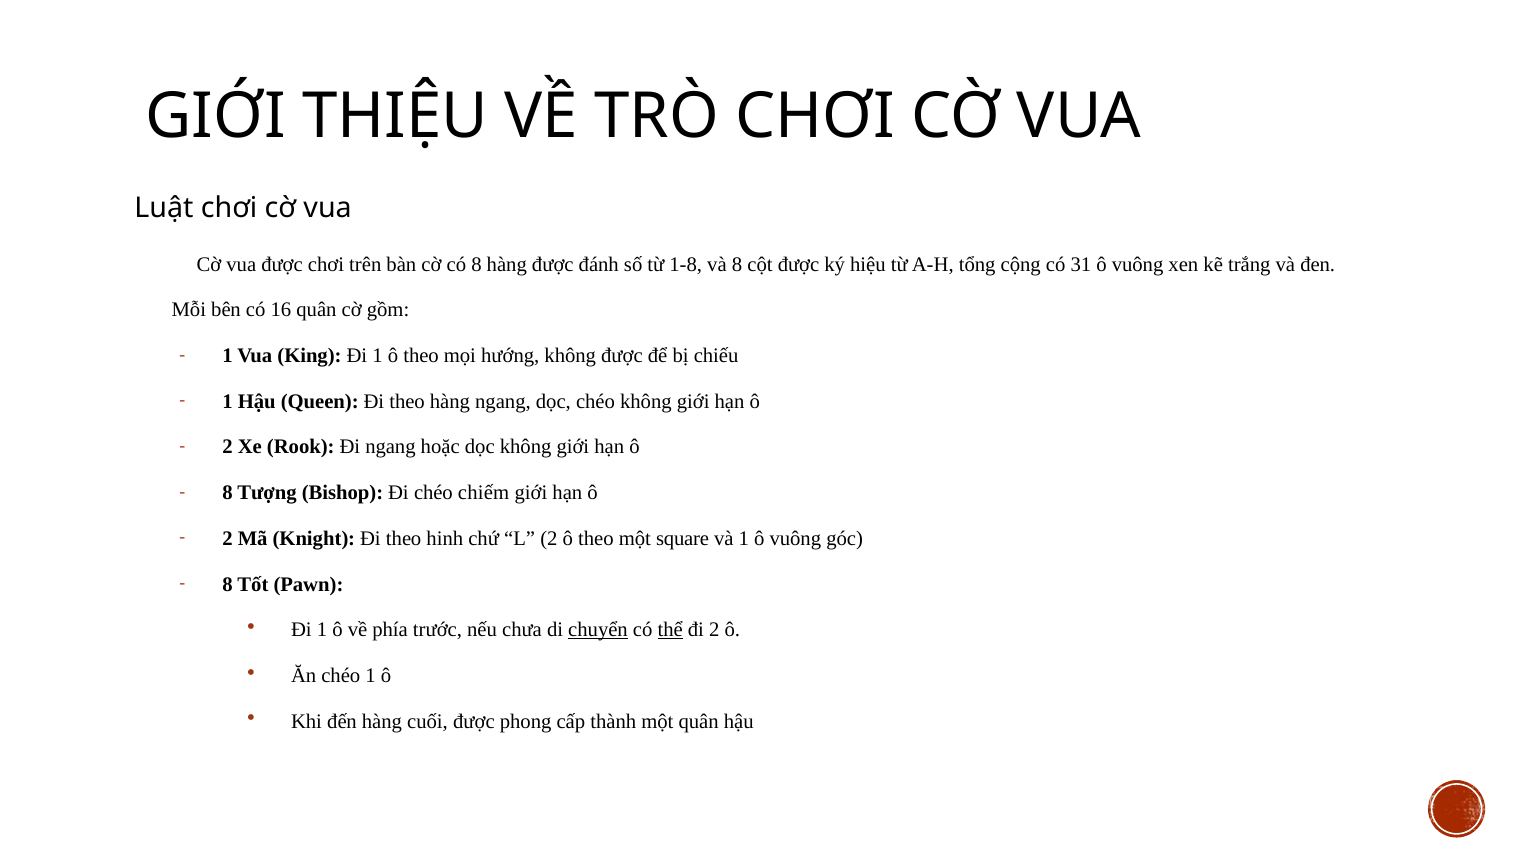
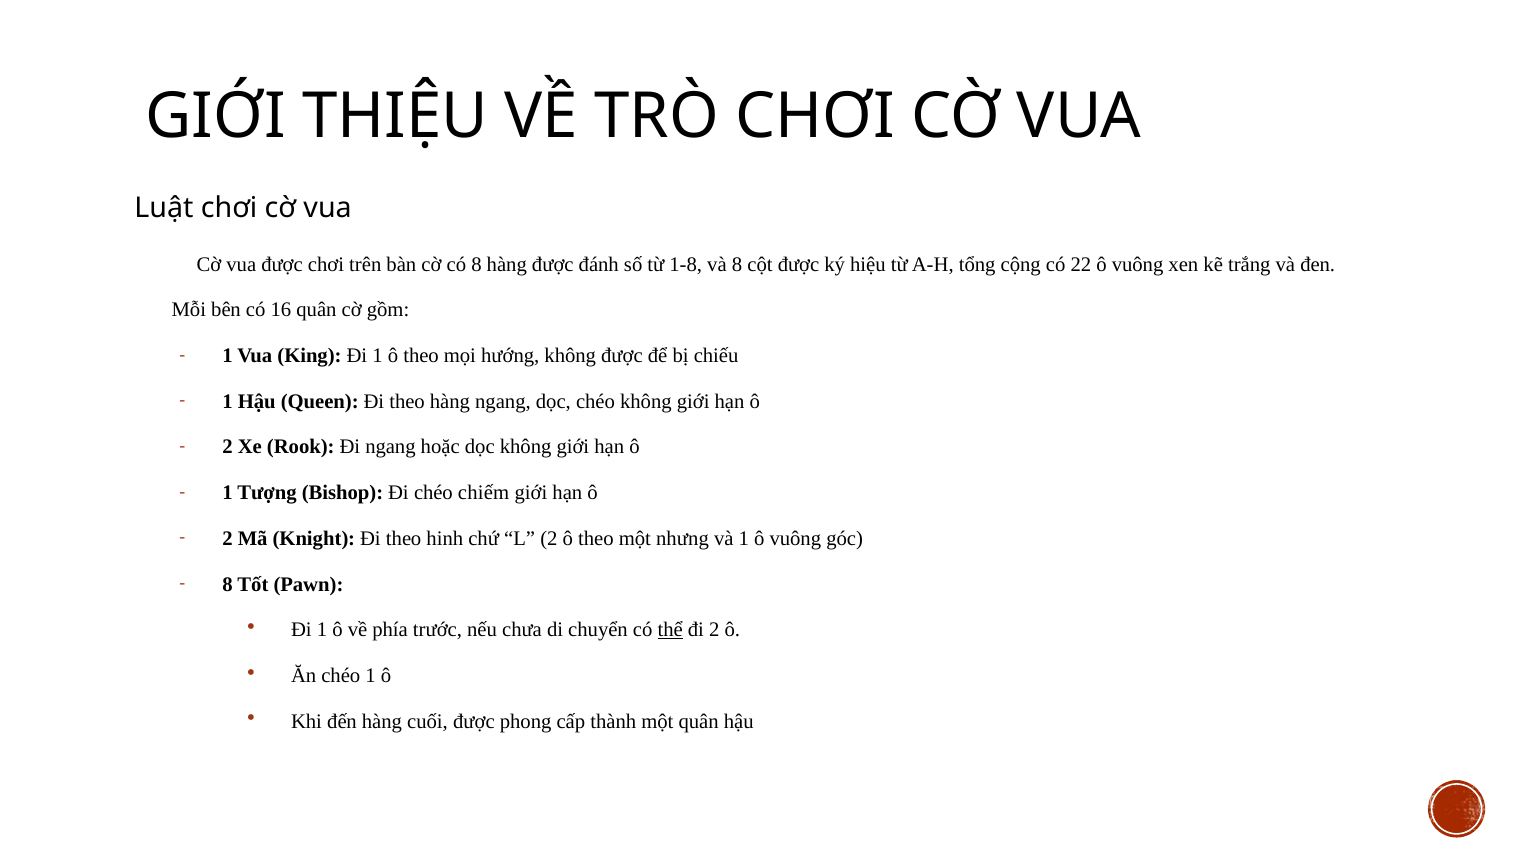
31: 31 -> 22 (1081, 264)
8: 8 -> 1 (228, 493)
square: square -> nhưng (682, 538)
chuyển underline: present -> none (598, 630)
